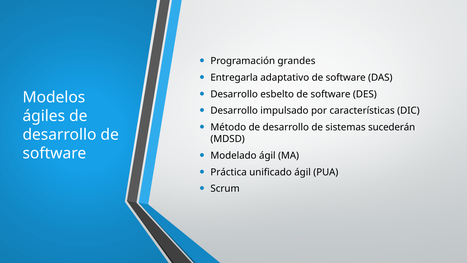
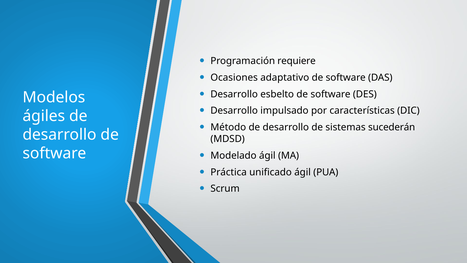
grandes: grandes -> requiere (297, 61)
Entregarla: Entregarla -> Ocasiones (234, 77)
